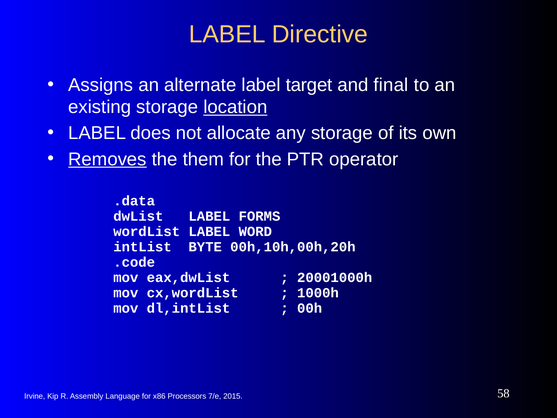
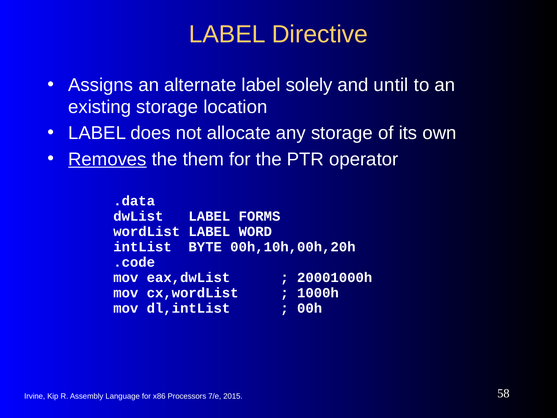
target: target -> solely (309, 85)
final: final -> until (391, 85)
location underline: present -> none (235, 107)
